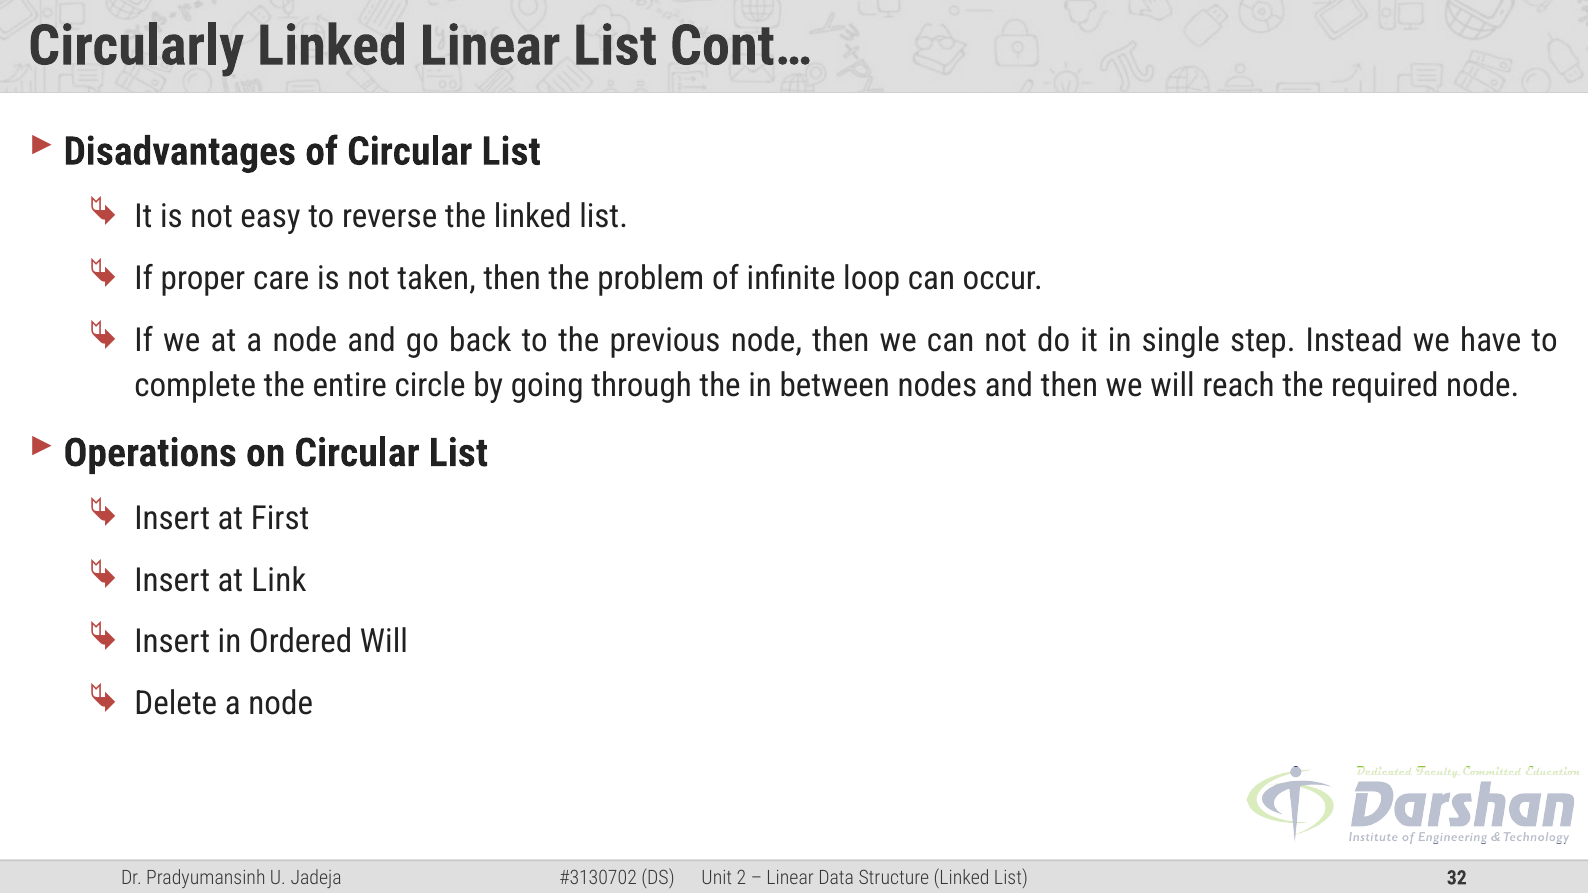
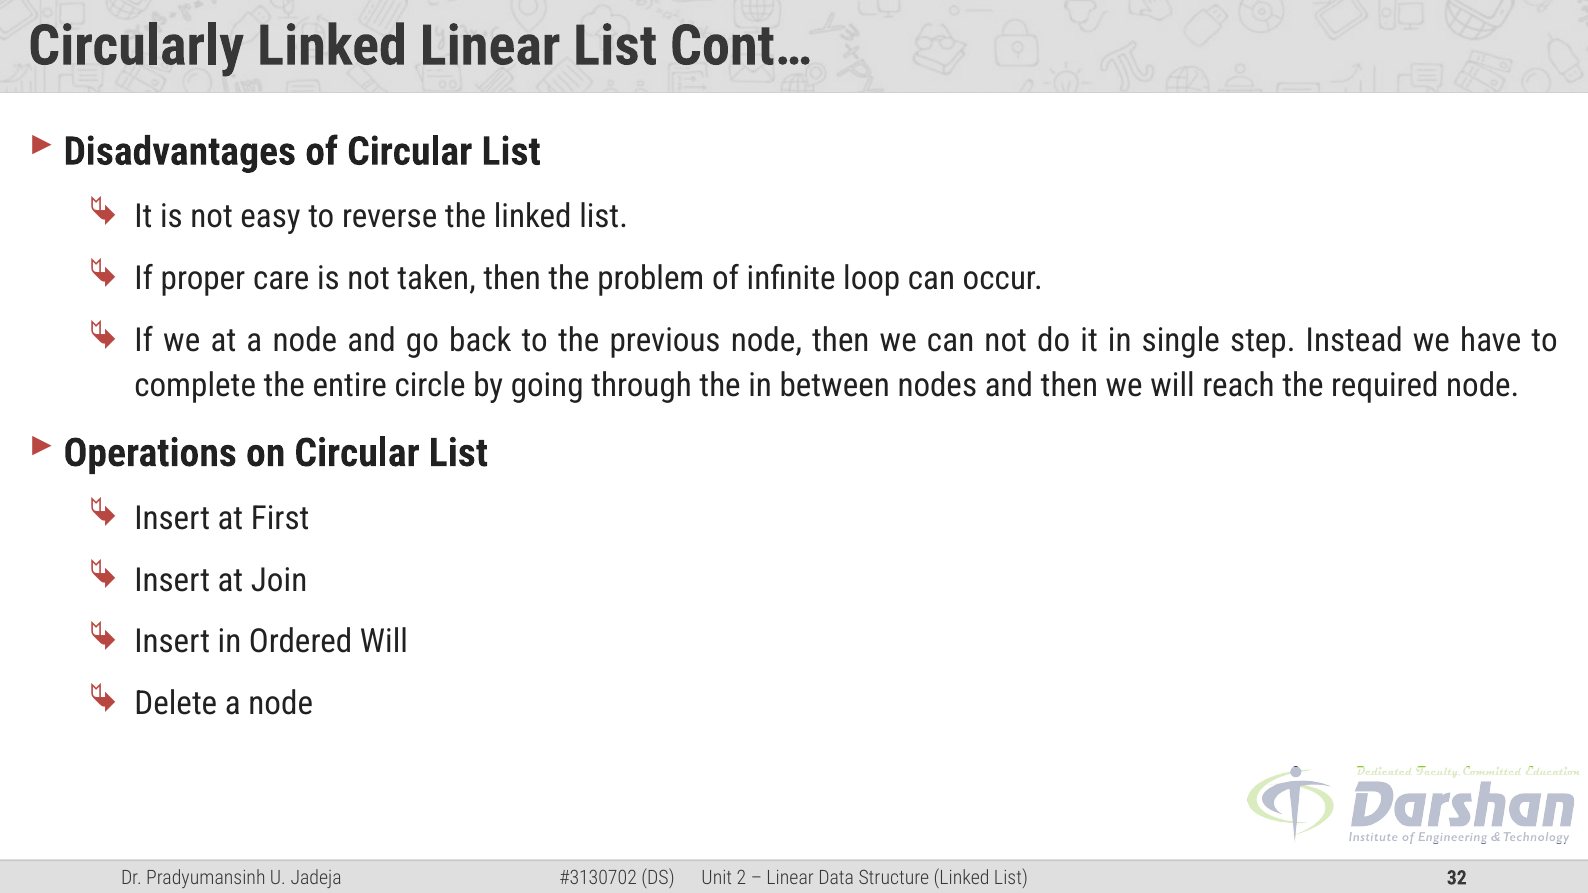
Link: Link -> Join (279, 580)
